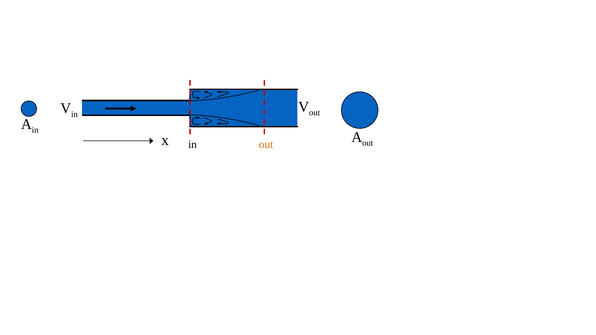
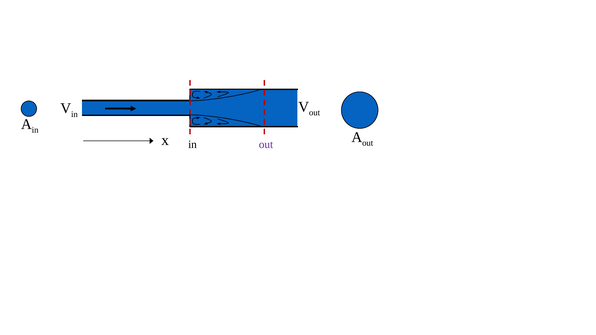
out colour: orange -> purple (266, 144)
